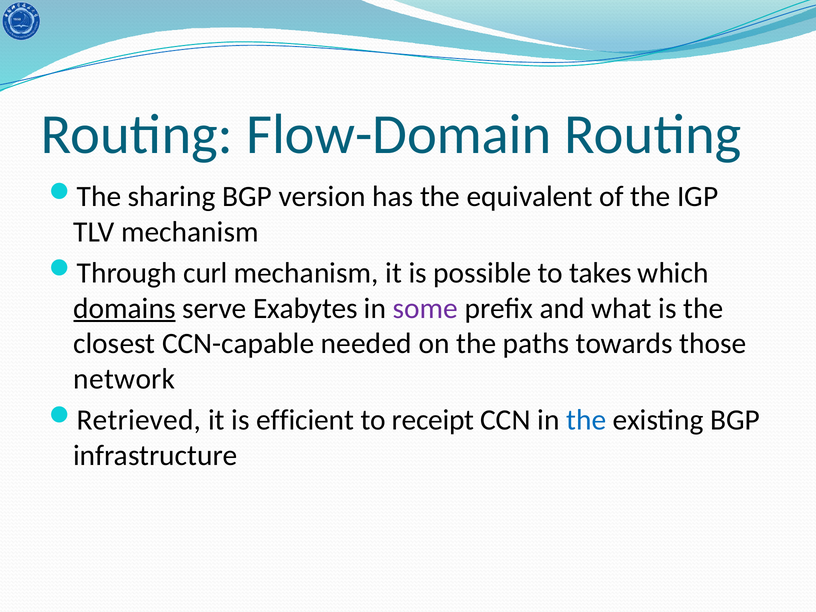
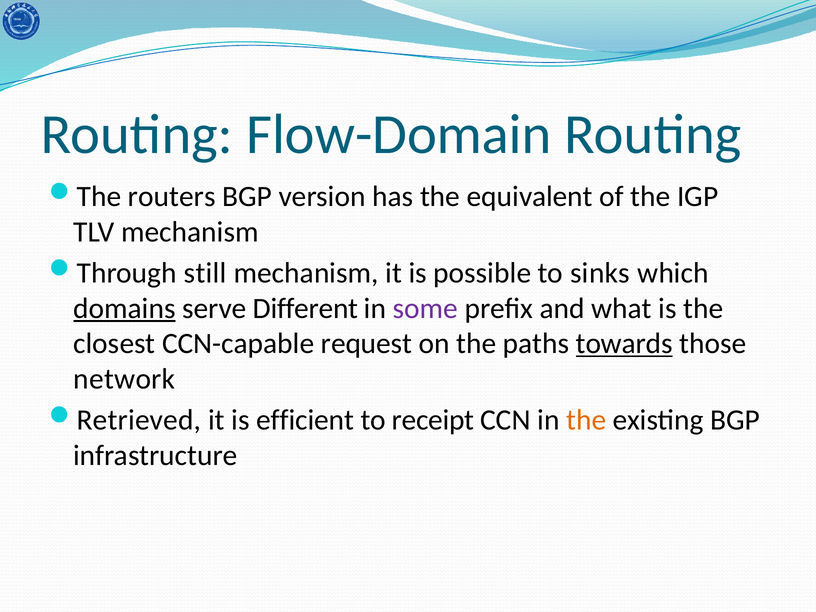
sharing: sharing -> routers (172, 196)
curl: curl -> still (205, 273)
takes: takes -> sinks (600, 273)
Exabytes: Exabytes -> Different (305, 308)
needed: needed -> request (366, 344)
towards underline: none -> present (624, 344)
the colour: blue -> orange (586, 420)
